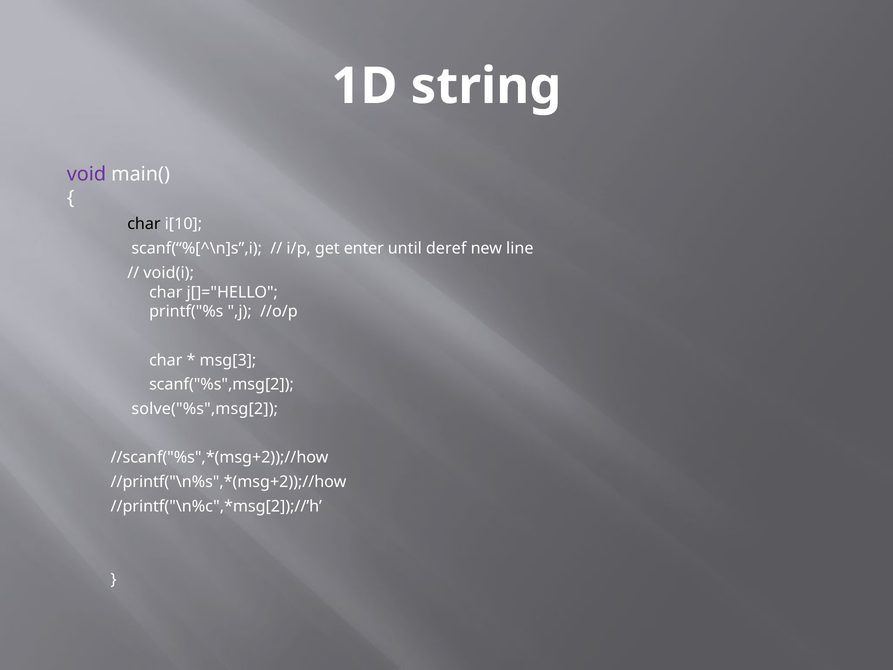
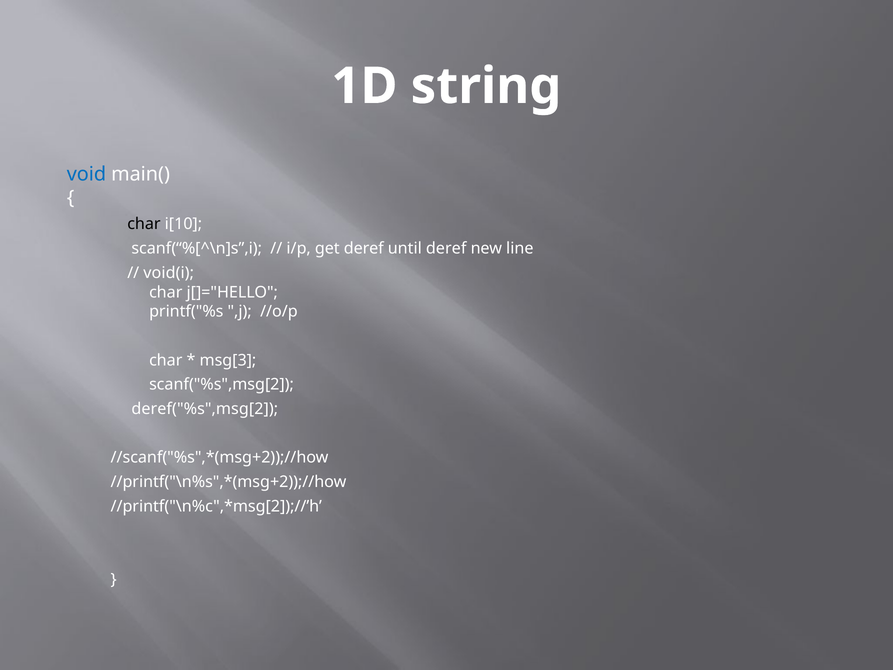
void colour: purple -> blue (86, 174)
get enter: enter -> deref (364, 248)
solve("%s",msg[2: solve("%s",msg[2 -> deref("%s",msg[2 (205, 409)
